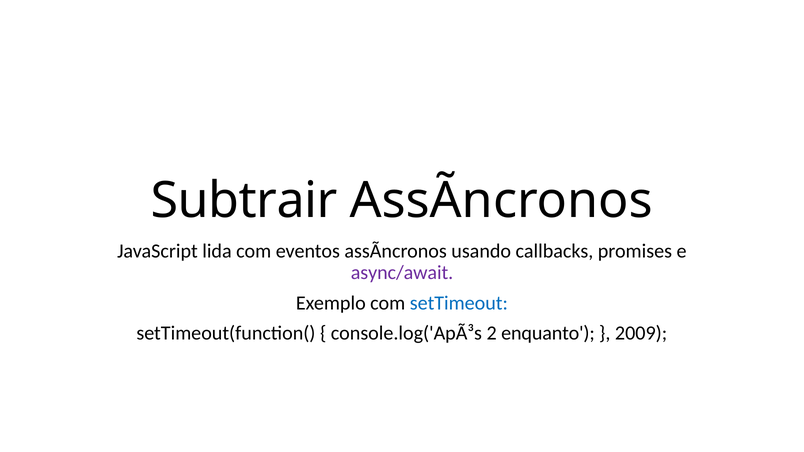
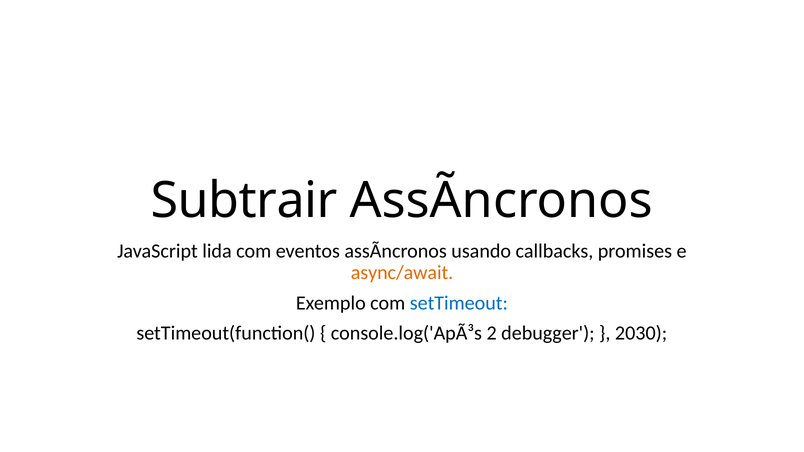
async/await colour: purple -> orange (402, 273)
enquanto: enquanto -> debugger (548, 333)
2009: 2009 -> 2030 (641, 333)
